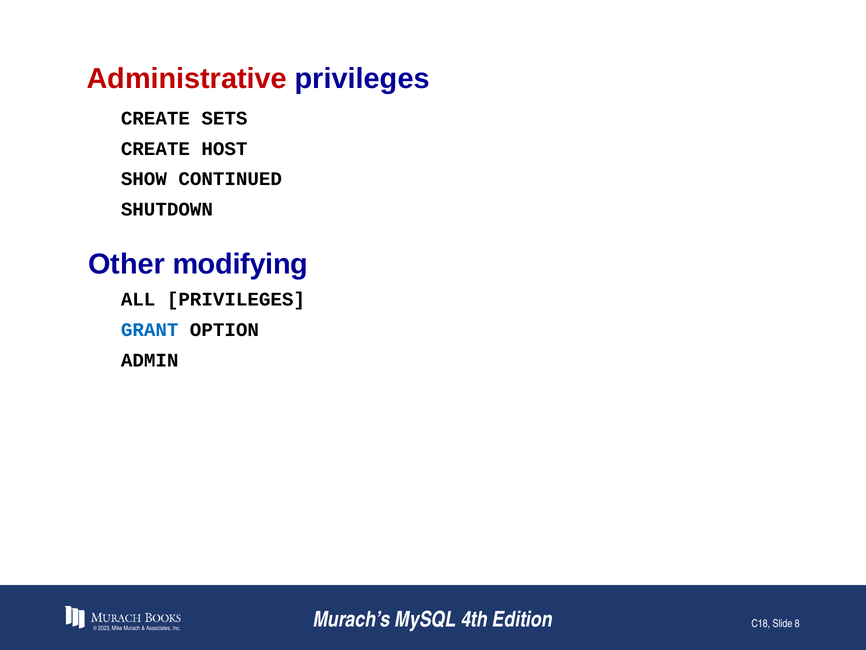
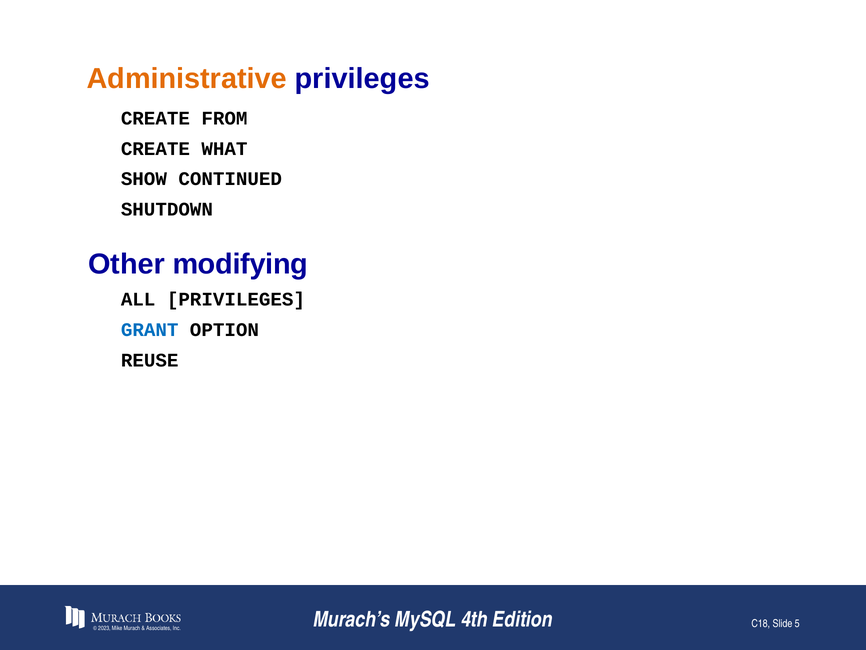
Administrative colour: red -> orange (187, 79)
SETS: SETS -> FROM (224, 118)
HOST: HOST -> WHAT (224, 149)
ADMIN: ADMIN -> REUSE (150, 360)
8: 8 -> 5 (797, 623)
